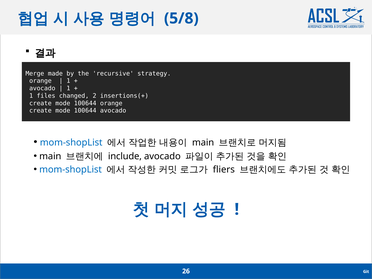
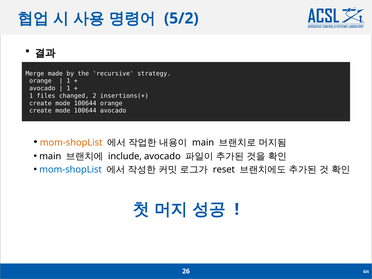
5/8: 5/8 -> 5/2 (181, 18)
mom-shopList colour: blue -> orange (71, 143)
fliers: fliers -> reset (224, 170)
